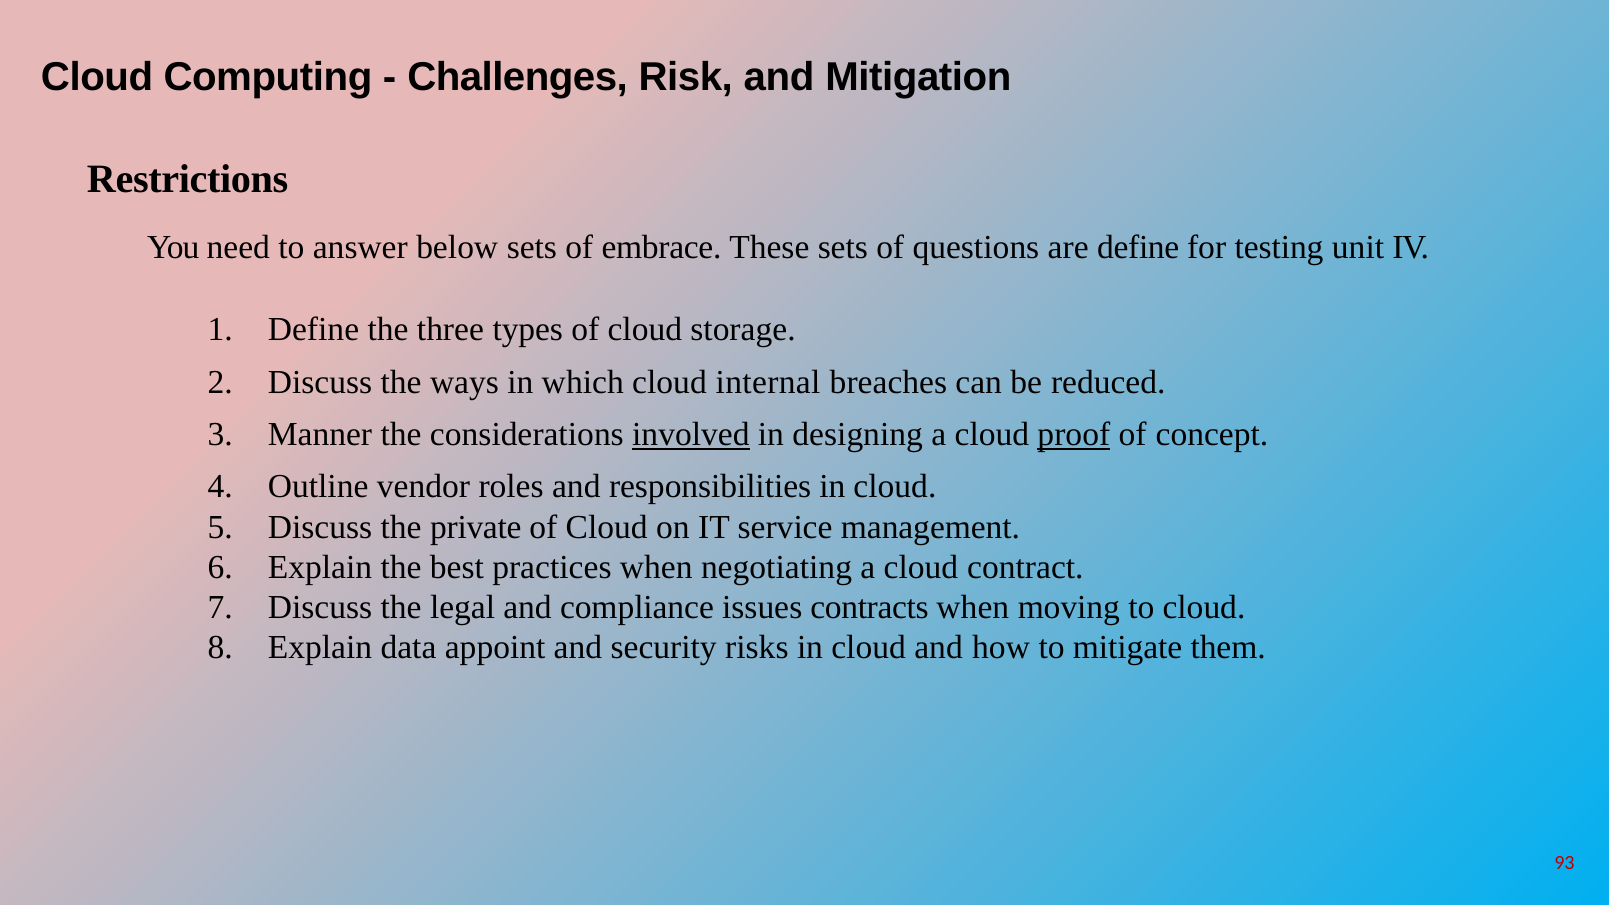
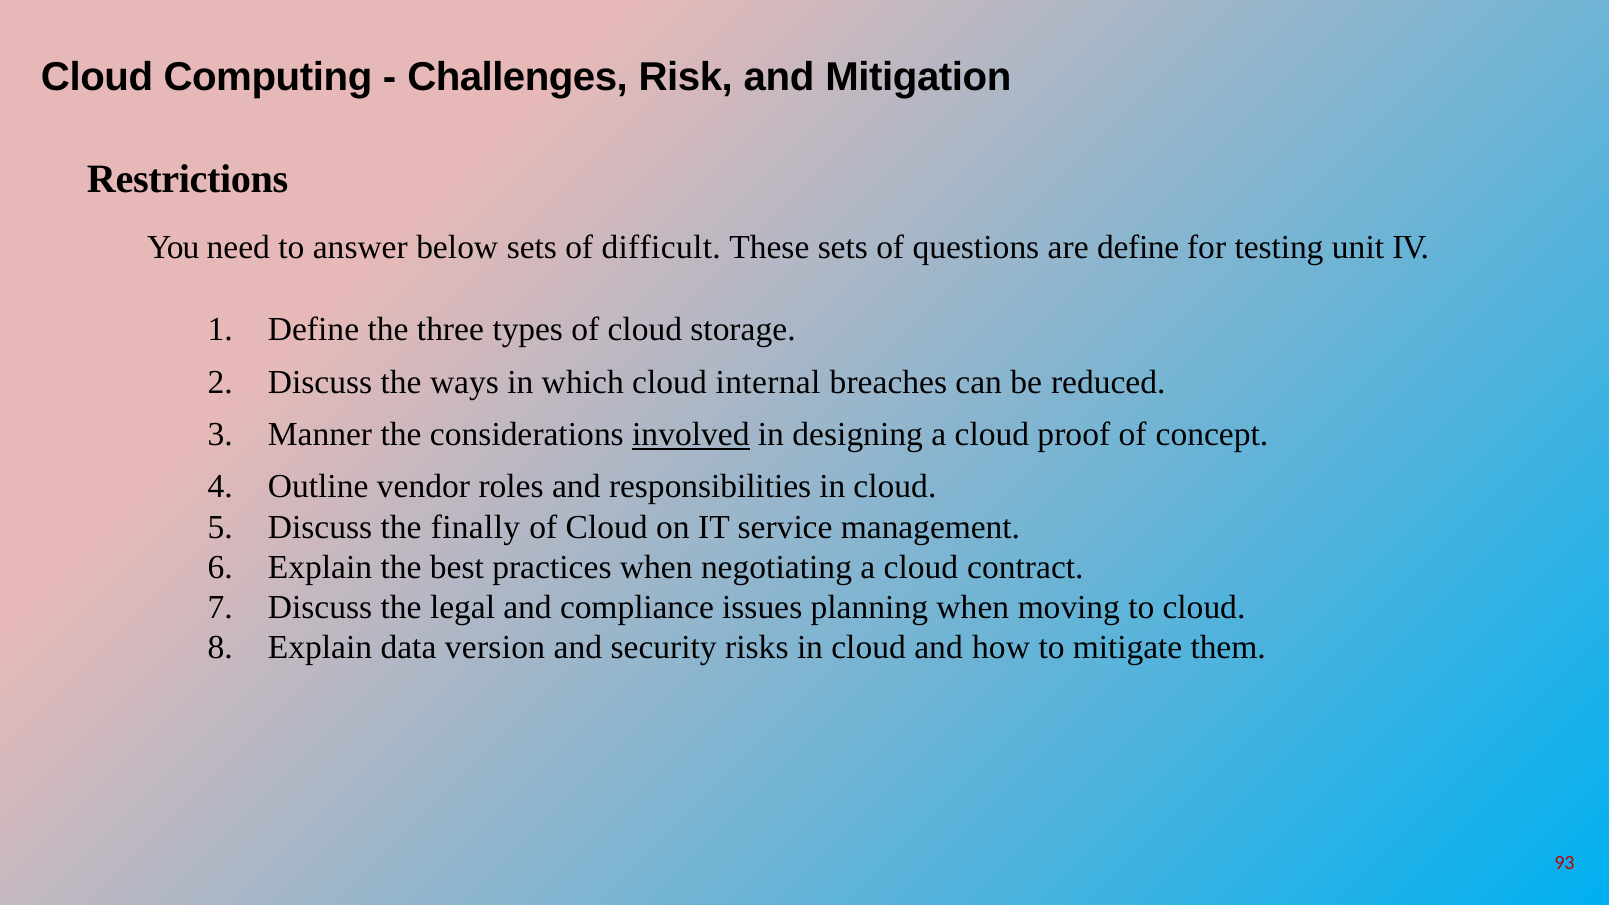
embrace: embrace -> difficult (661, 248)
proof underline: present -> none (1074, 435)
private: private -> finally (475, 527)
contracts: contracts -> planning (869, 608)
appoint: appoint -> version (495, 648)
